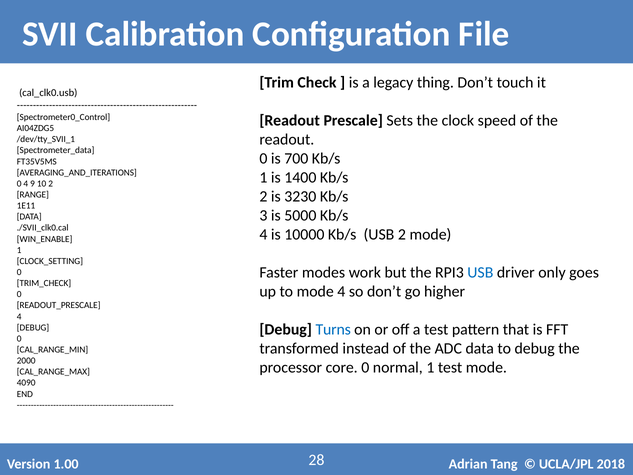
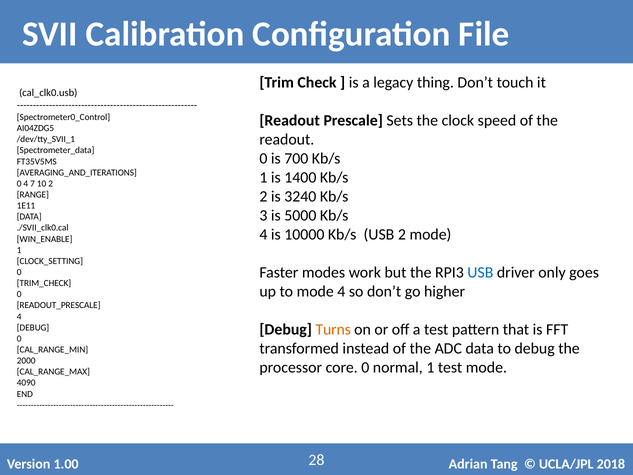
9: 9 -> 7 (33, 184)
3230: 3230 -> 3240 (300, 196)
Turns colour: blue -> orange (333, 329)
